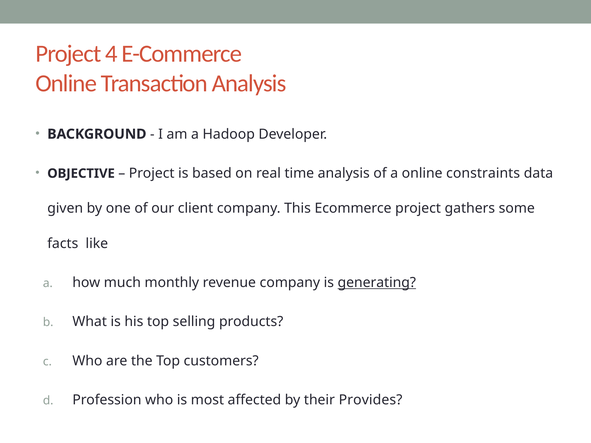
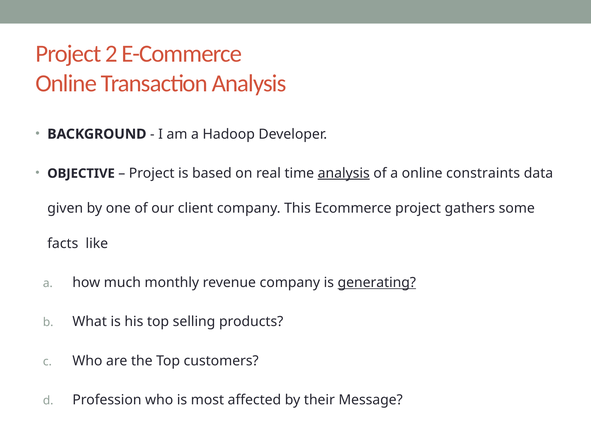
4: 4 -> 2 (111, 54)
analysis underline: none -> present (344, 173)
Provides: Provides -> Message (371, 400)
